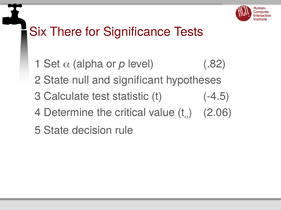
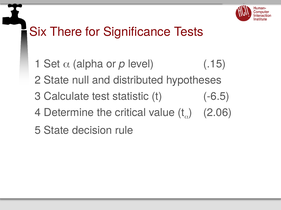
.82: .82 -> .15 (215, 64)
significant: significant -> distributed (138, 80)
-4.5: -4.5 -> -6.5 (216, 97)
